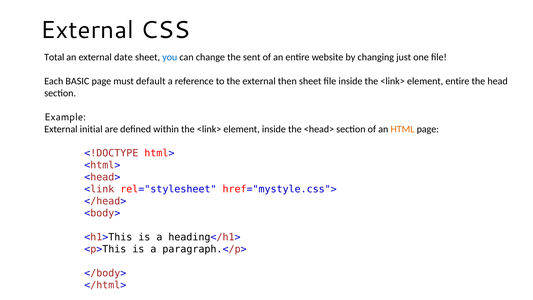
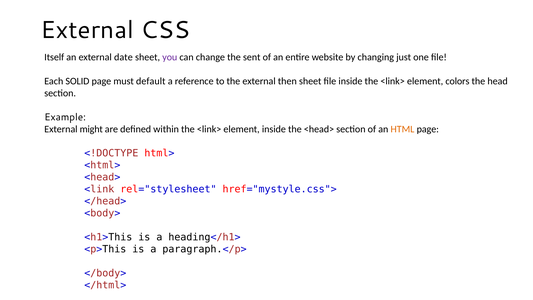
Total: Total -> Itself (54, 57)
you colour: blue -> purple (170, 57)
BASIC: BASIC -> SOLID (77, 81)
element entire: entire -> colors (457, 81)
initial: initial -> might (91, 129)
